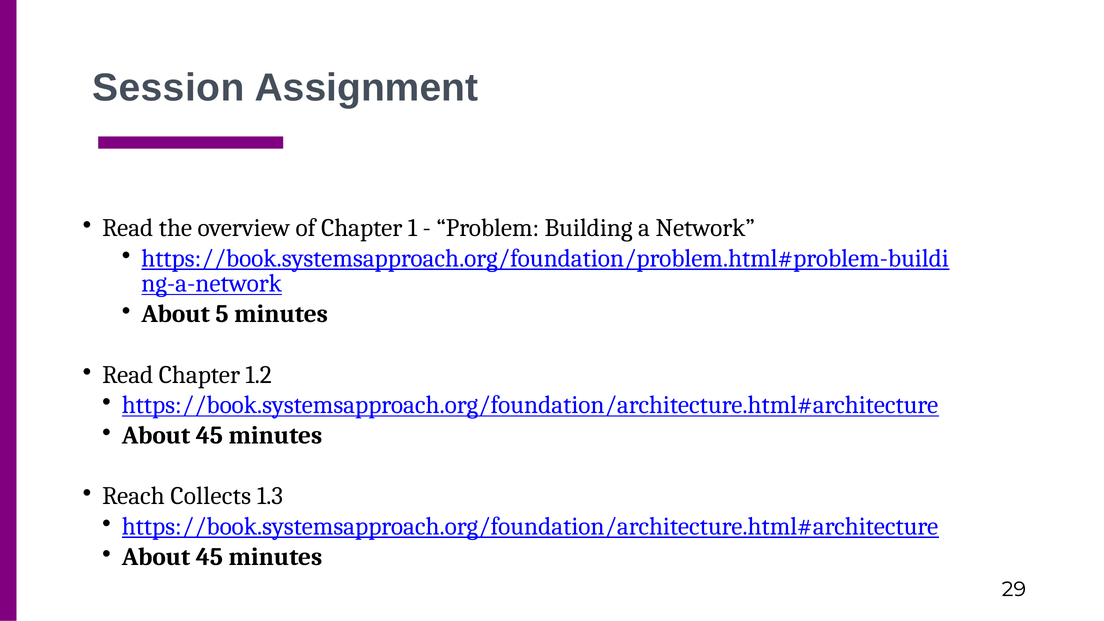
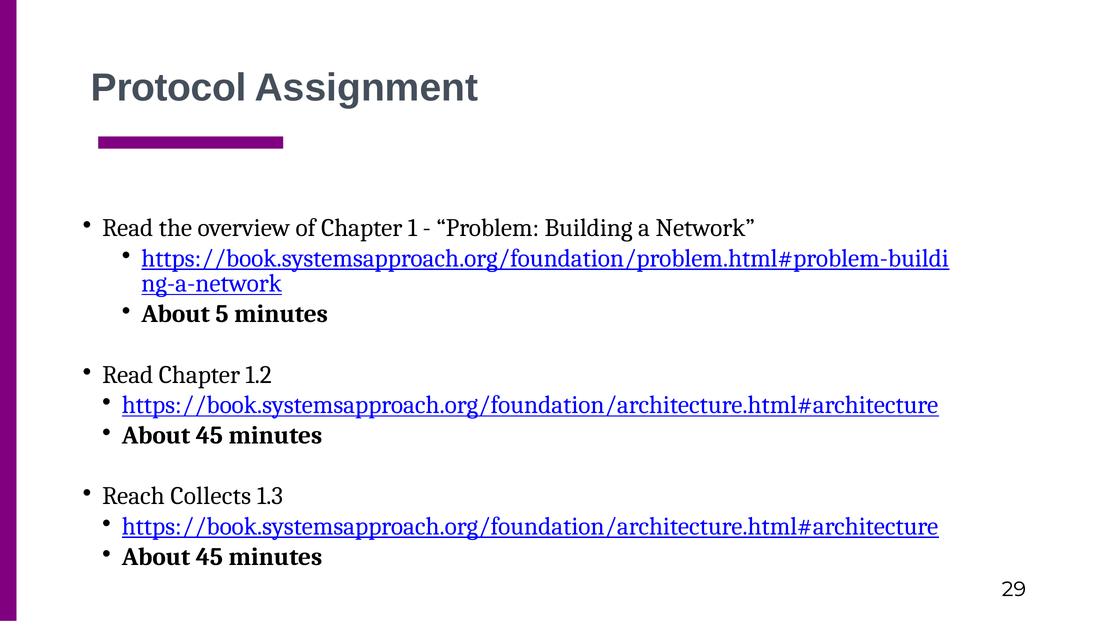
Session: Session -> Protocol (169, 88)
